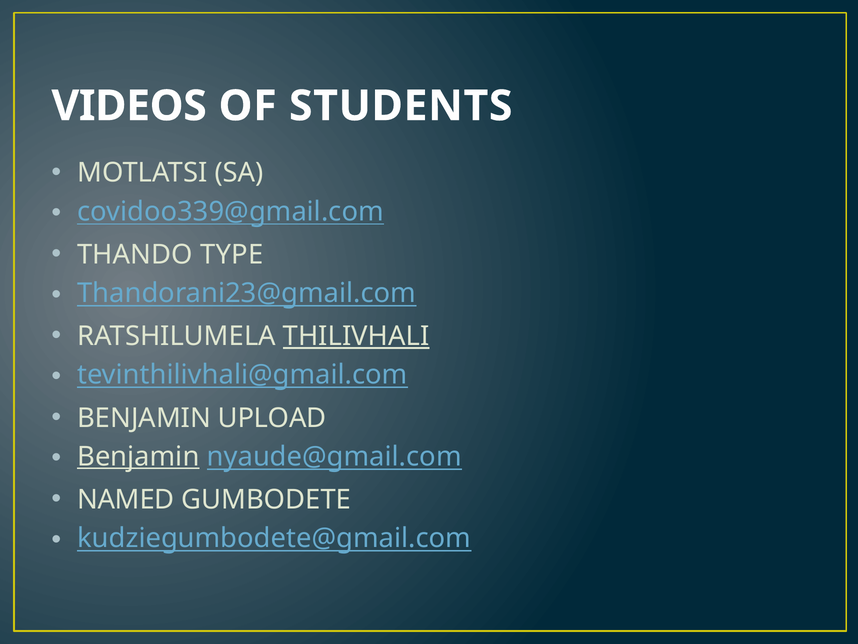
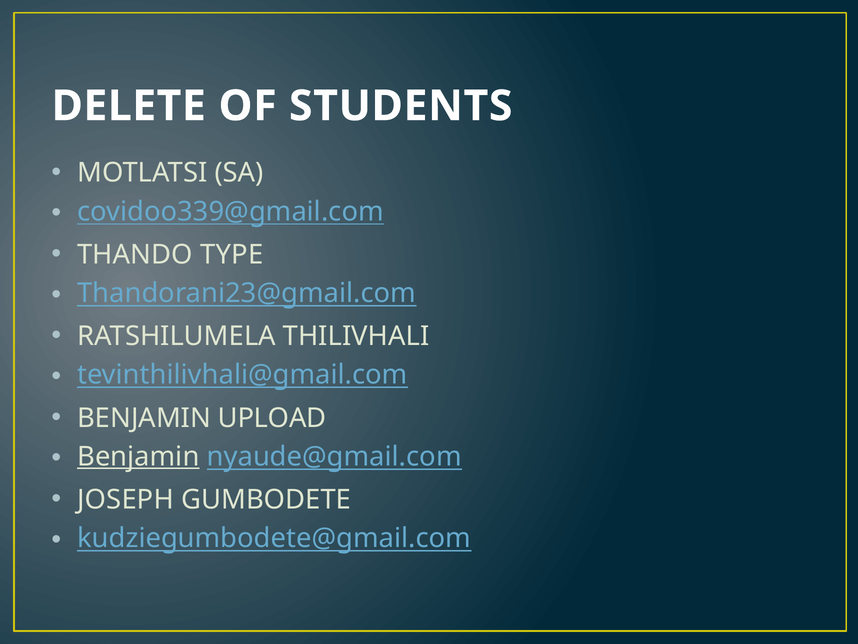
VIDEOS: VIDEOS -> DELETE (129, 106)
THILIVHALI underline: present -> none (356, 336)
NAMED: NAMED -> JOSEPH (126, 499)
